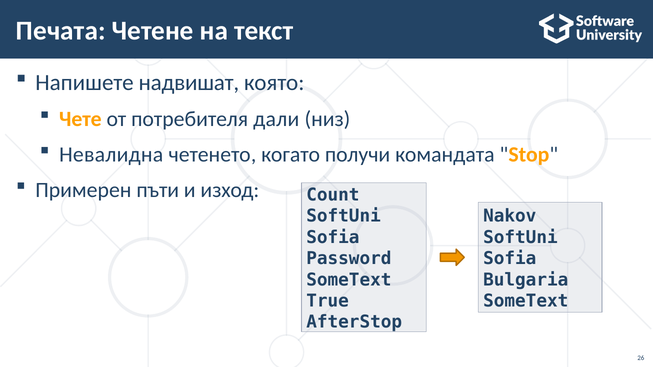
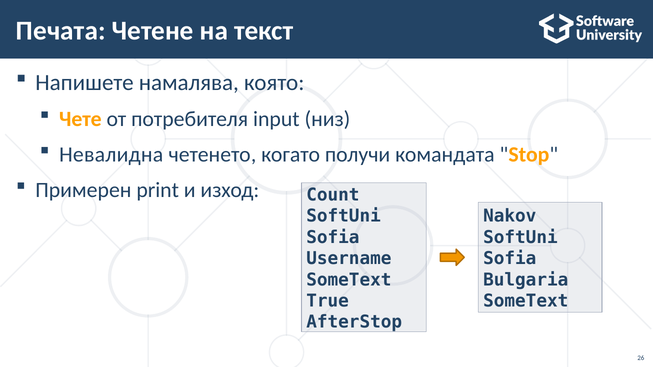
надвишат: надвишат -> намалява (189, 83)
дали: дали -> input (276, 119)
пъти: пъти -> print (158, 190)
Password: Password -> Username (349, 259)
